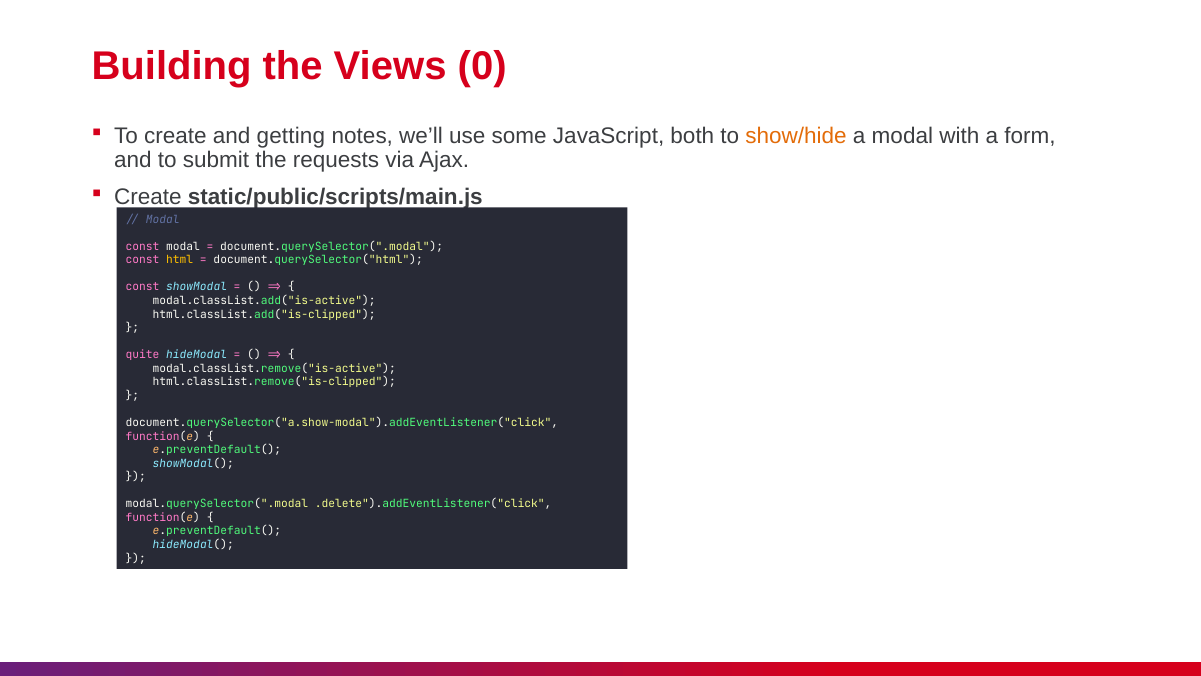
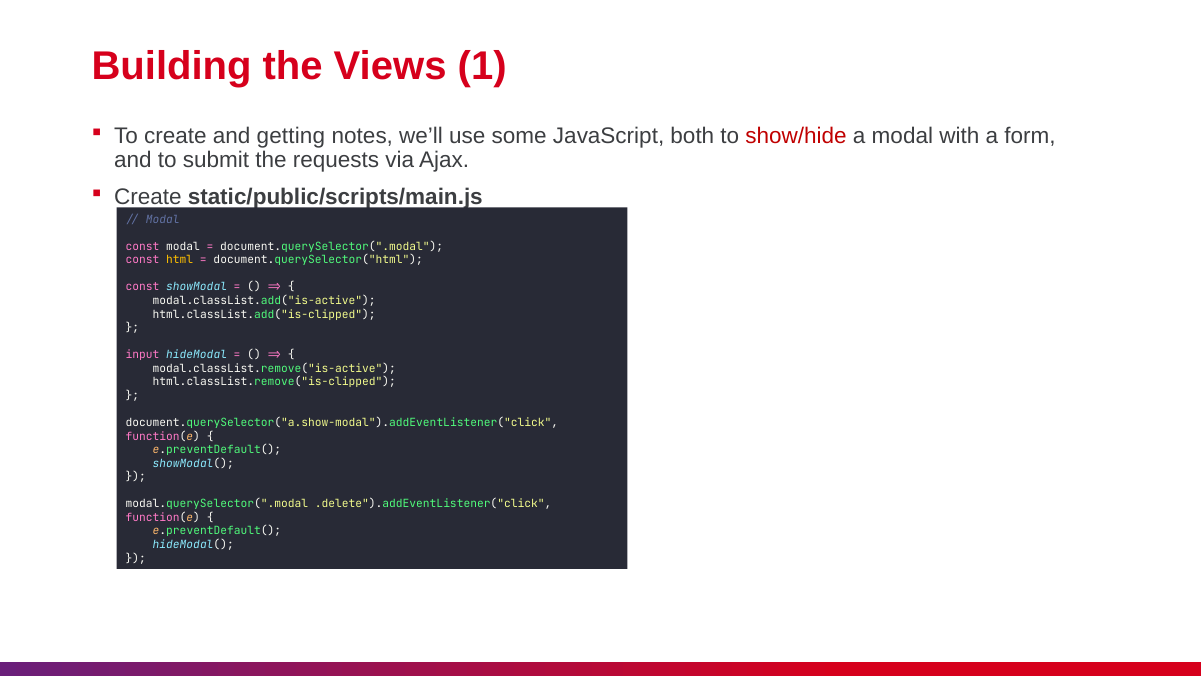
0: 0 -> 1 (482, 66)
show/hide colour: orange -> red (796, 136)
quite: quite -> input (143, 355)
